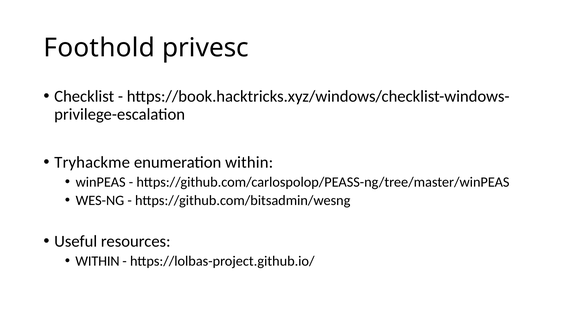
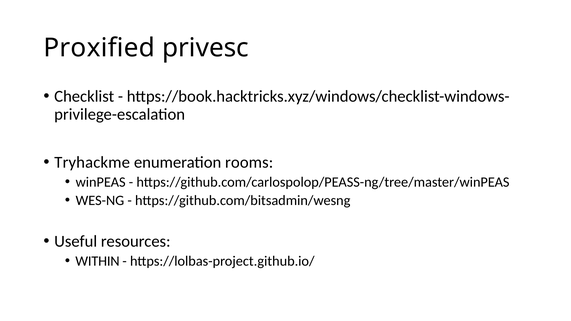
Foothold: Foothold -> Proxified (99, 48)
enumeration within: within -> rooms (249, 162)
